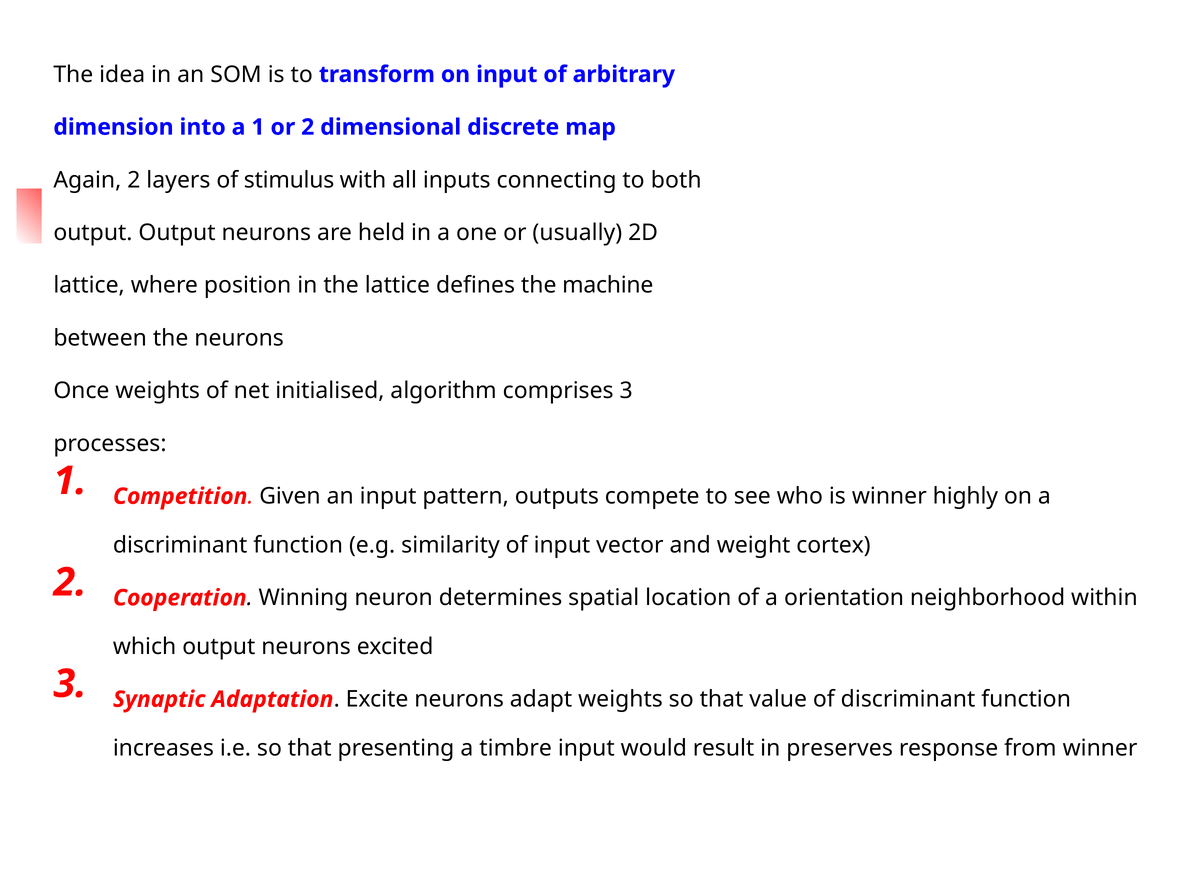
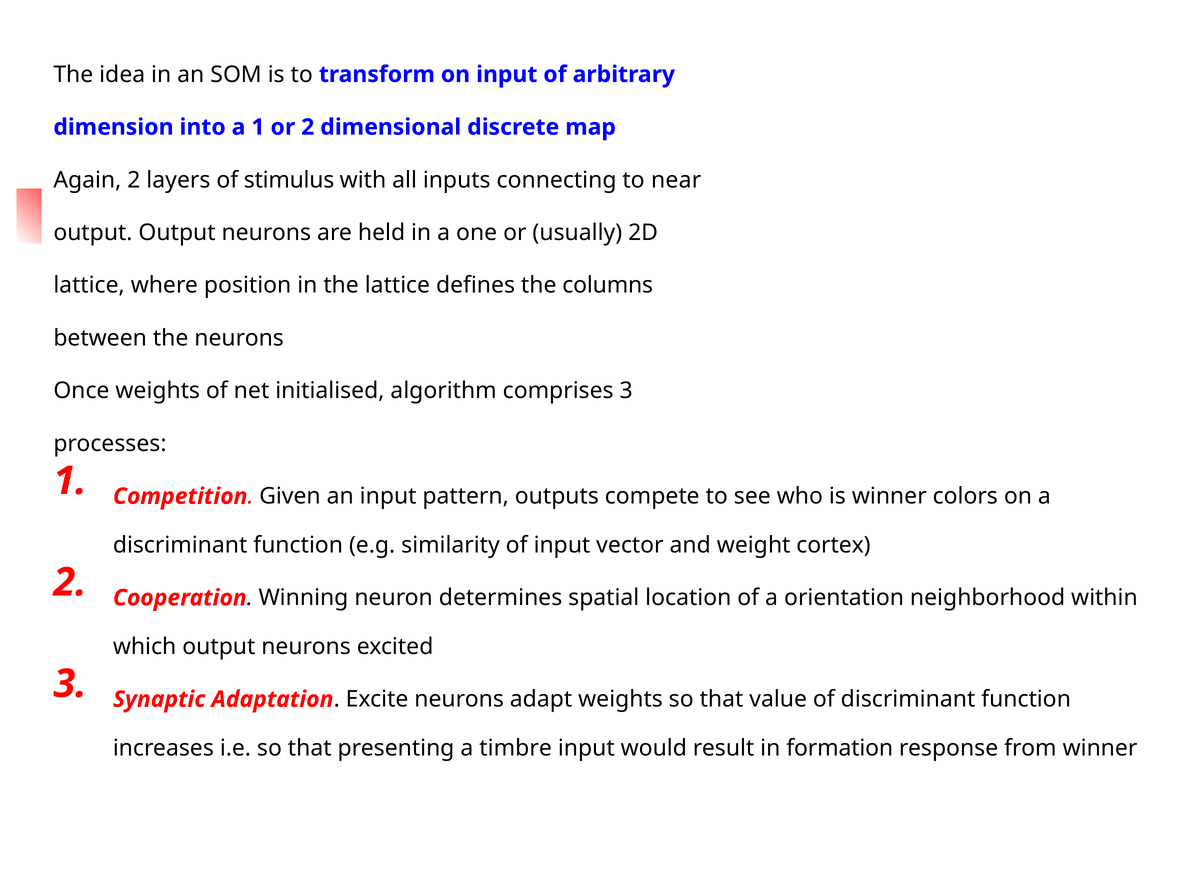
both: both -> near (676, 180)
machine: machine -> columns (608, 285)
highly: highly -> colors (965, 496)
preserves: preserves -> formation (840, 748)
